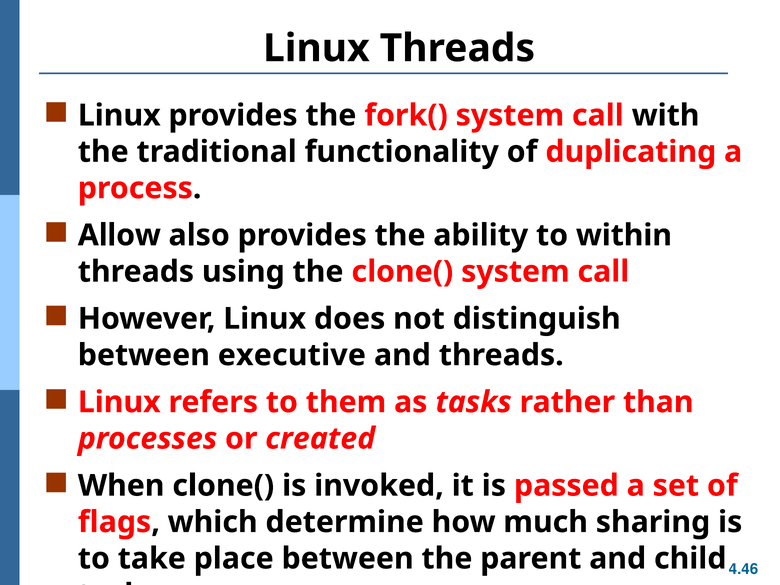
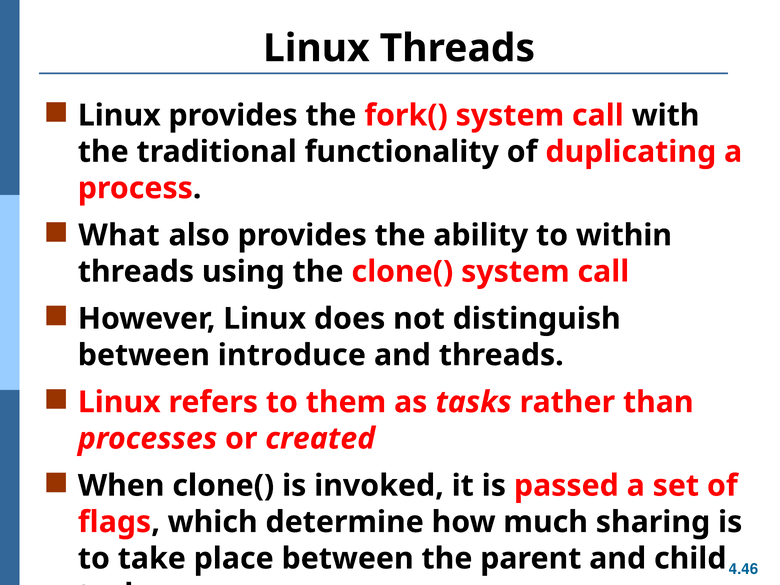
Allow: Allow -> What (119, 235)
executive: executive -> introduce (292, 355)
